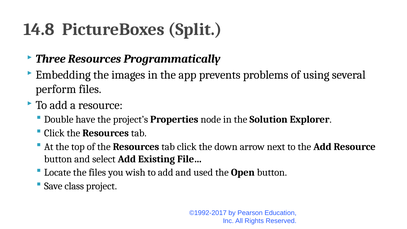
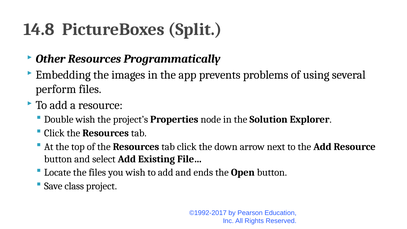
Three: Three -> Other (50, 59)
Double have: have -> wish (85, 120)
used: used -> ends (203, 173)
